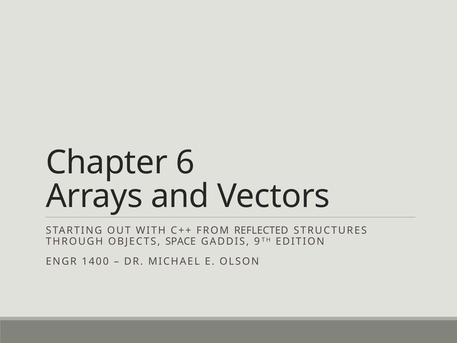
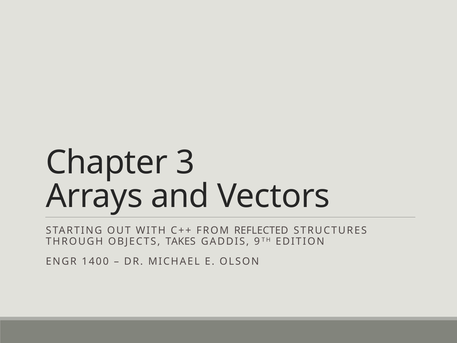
6: 6 -> 3 (185, 163)
SPACE: SPACE -> TAKES (181, 241)
